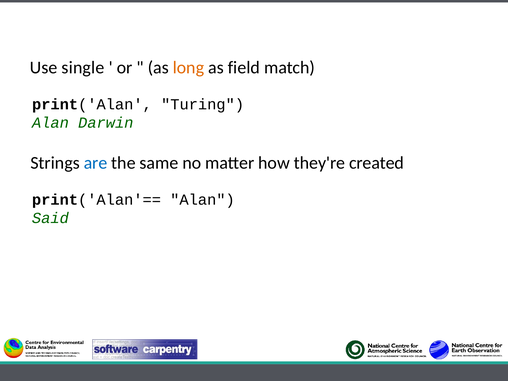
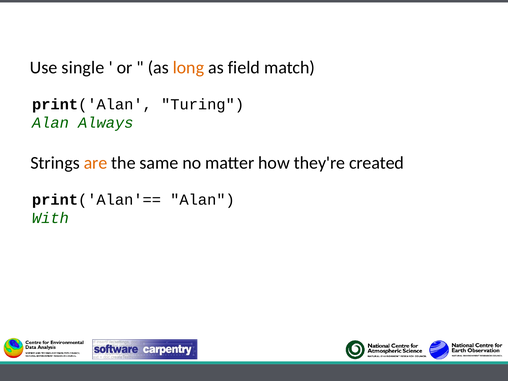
Darwin: Darwin -> Always (106, 123)
are colour: blue -> orange (96, 163)
Said: Said -> With (50, 218)
